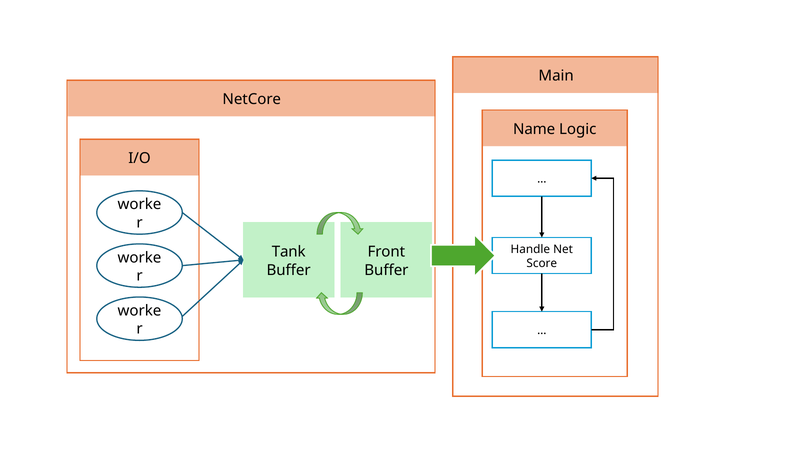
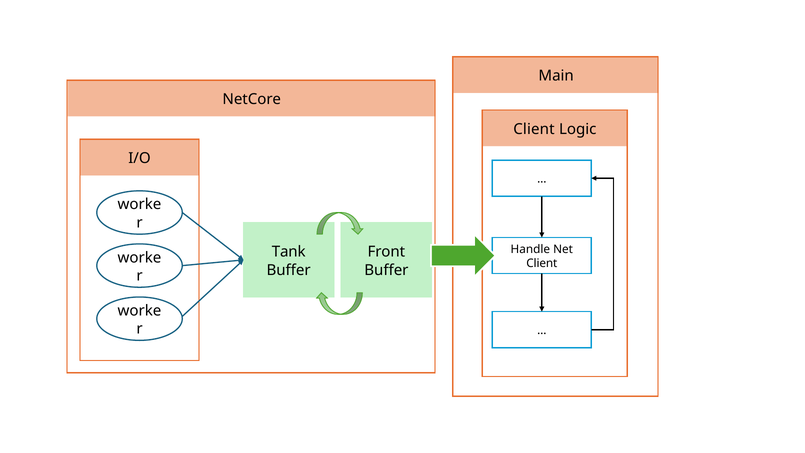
Name: Name -> Client (534, 129)
Score: Score -> Client (542, 263)
